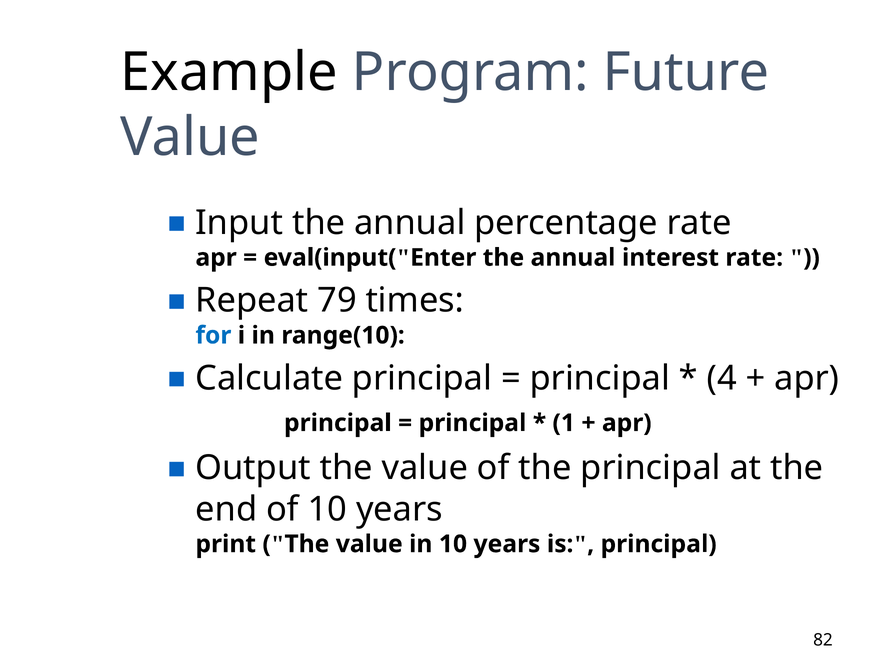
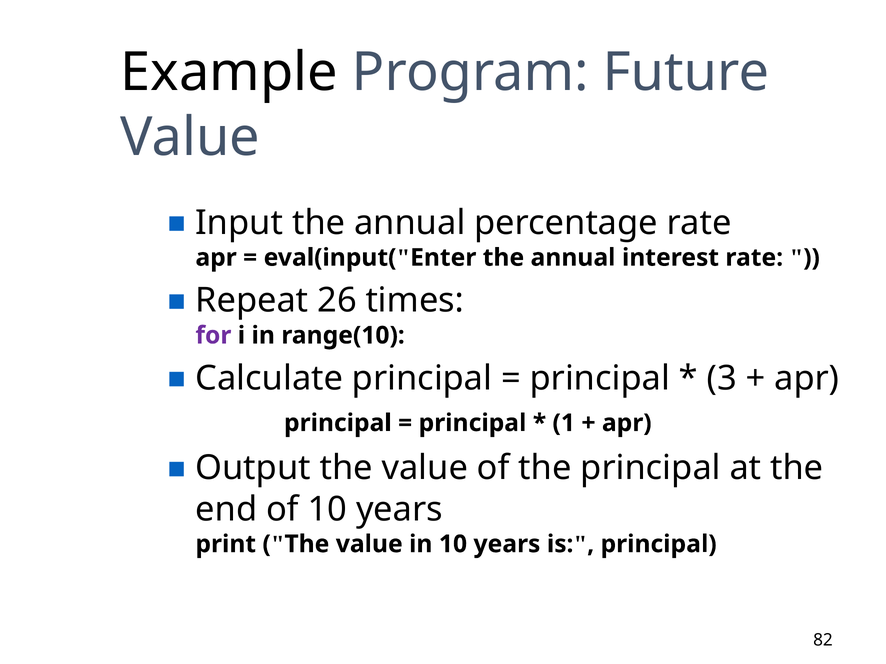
79: 79 -> 26 (337, 301)
for colour: blue -> purple (213, 336)
4: 4 -> 3 (722, 379)
